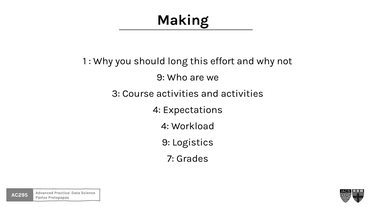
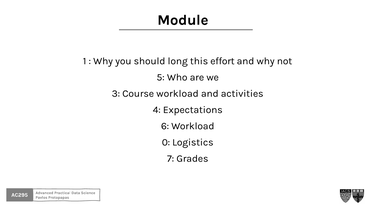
Making: Making -> Module (183, 20)
9: 9 -> 5 (161, 77)
Course activities: activities -> workload (178, 94)
4: 4 -> 6 (165, 126)
9: 9 -> 0 (166, 143)
